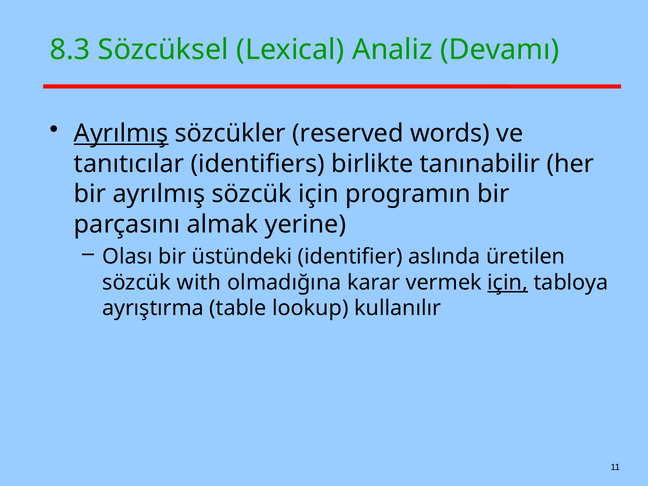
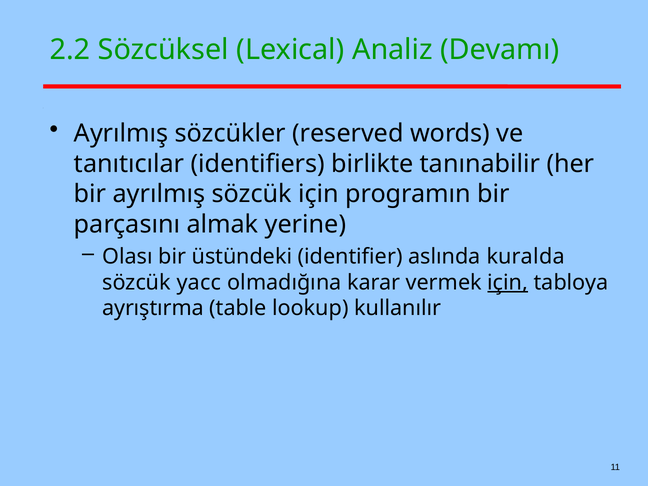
8.3: 8.3 -> 2.2 (70, 50)
Ayrılmış underline: present -> none (121, 134)
üretilen: üretilen -> kuralda (526, 256)
with: with -> yacc (199, 282)
